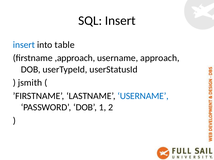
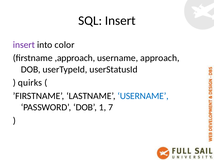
insert colour: blue -> purple (24, 45)
table: table -> color (65, 45)
jsmith: jsmith -> quirks (30, 83)
2: 2 -> 7 (111, 108)
